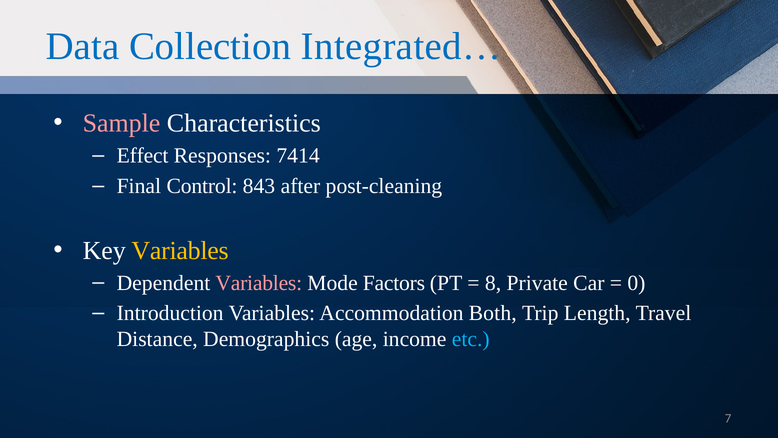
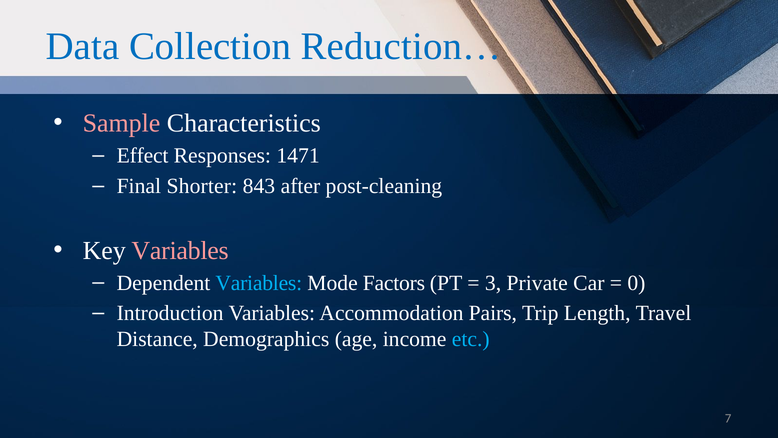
Integrated…: Integrated… -> Reduction… (401, 46)
7414: 7414 -> 1471 (298, 156)
Control: Control -> Shorter (202, 186)
Variables colour: yellow -> pink (180, 250)
Variables colour: pink -> light blue (259, 283)
8: 8 -> 3 (493, 283)
Both: Both -> Pairs (493, 313)
